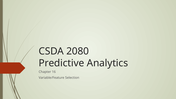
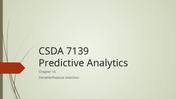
2080: 2080 -> 7139 (78, 51)
